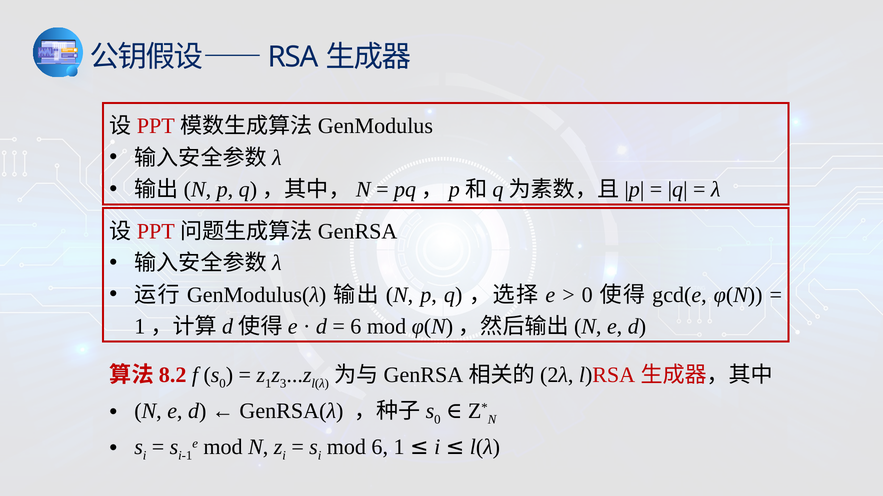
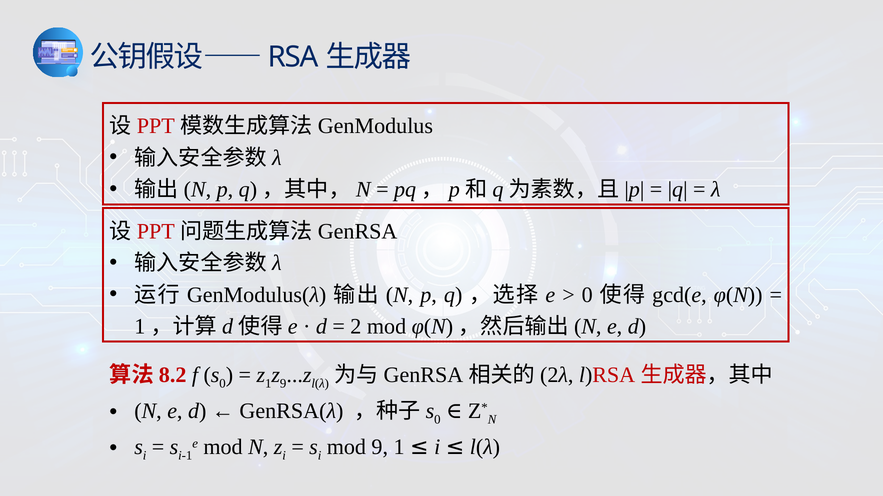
6: 6 -> 2 (356, 327)
z 3: 3 -> 9 (283, 384)
mod 6: 6 -> 9 (380, 448)
